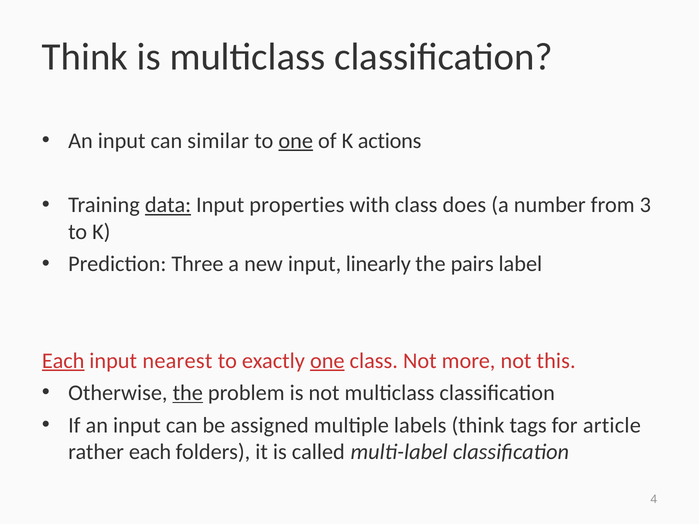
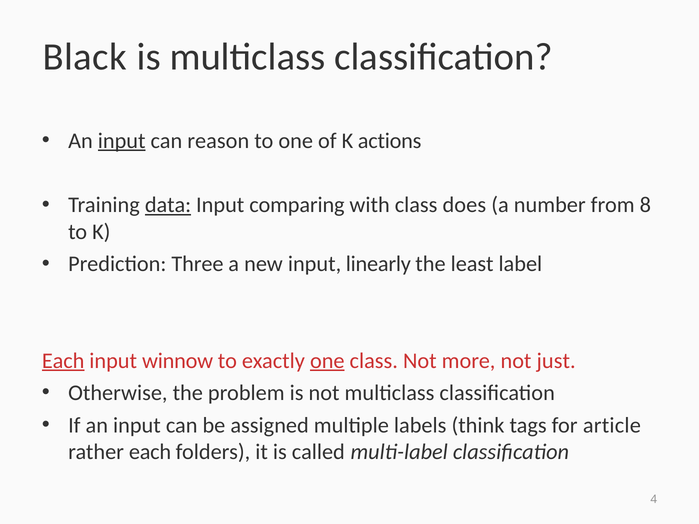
Think: Think -> Black (85, 57)
input underline: none -> present (122, 141)
similar: similar -> reason (218, 141)
one underline: present -> none (296, 141)
properties: properties -> comparing (297, 205)
3: 3 -> 8 (645, 205)
pairs: pairs -> least (472, 264)
nearest: nearest -> winnow (178, 361)
this: this -> just (556, 361)
the underline: present -> none (188, 393)
